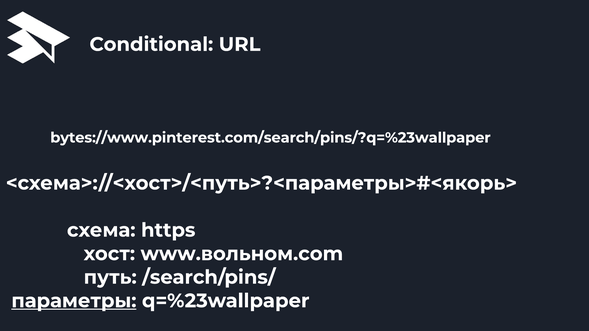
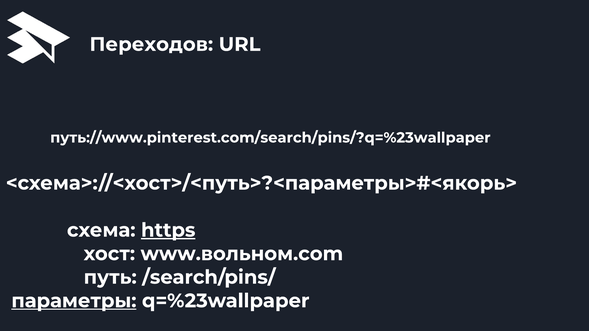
Conditional: Conditional -> Переходов (151, 44)
bytes://www.pinterest.com/search/pins/?q=%23wallpaper: bytes://www.pinterest.com/search/pins/?q=%23wallpaper -> путь://www.pinterest.com/search/pins/?q=%23wallpaper (270, 138)
https underline: none -> present (168, 230)
